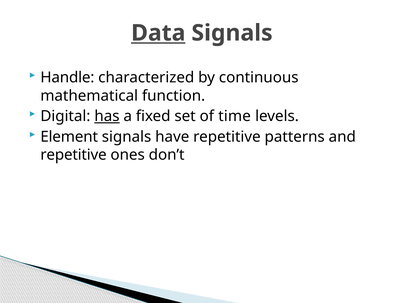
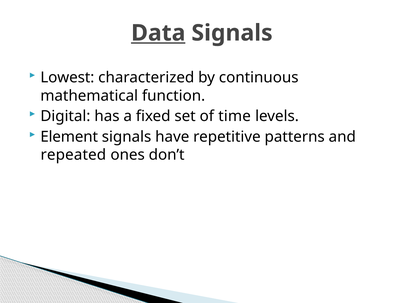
Handle: Handle -> Lowest (67, 78)
has underline: present -> none (107, 116)
repetitive: repetitive -> repeated (73, 155)
